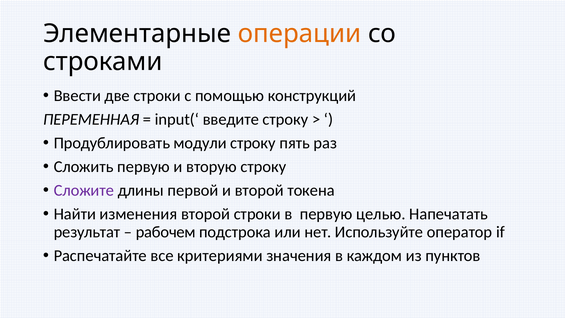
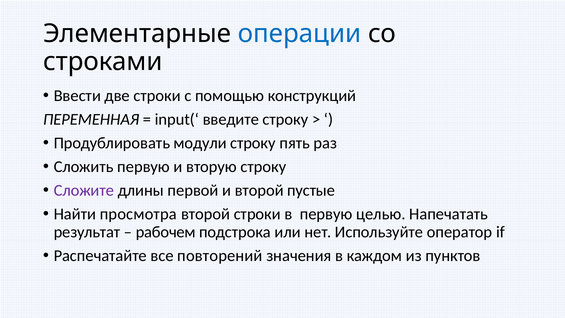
операции colour: orange -> blue (300, 33)
токена: токена -> пустые (311, 190)
изменения: изменения -> просмотра (138, 214)
критериями: критериями -> повторений (220, 255)
